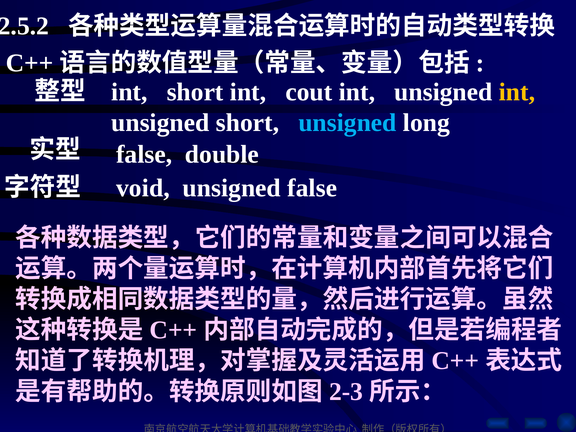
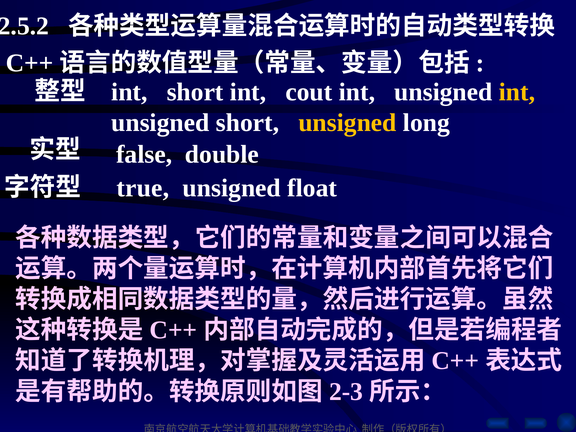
unsigned colour: light blue -> yellow (347, 123)
void: void -> true (143, 188)
unsigned false: false -> float (312, 188)
